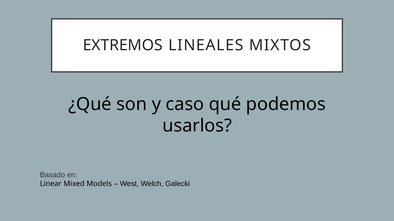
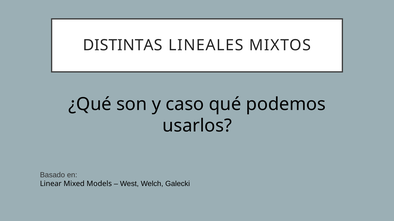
EXTREMOS: EXTREMOS -> DISTINTAS (123, 45)
